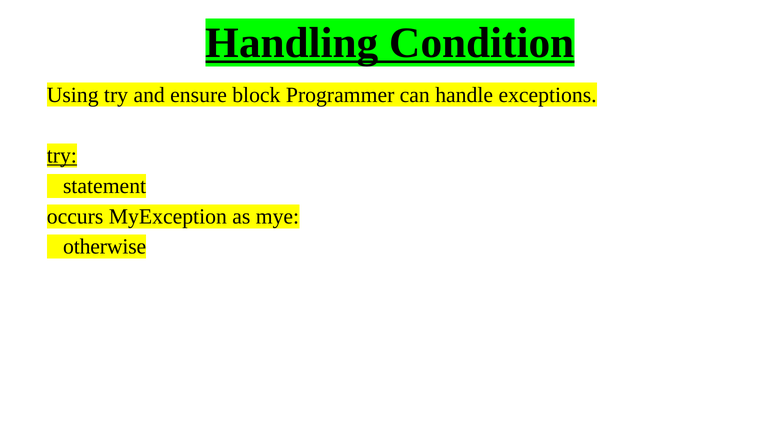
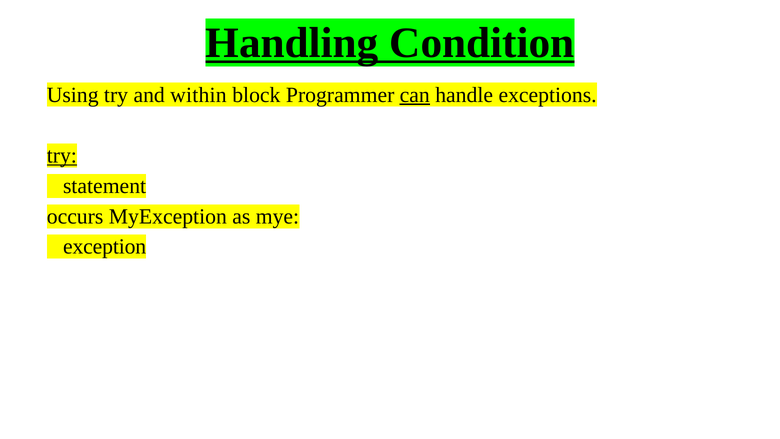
ensure: ensure -> within (198, 95)
can underline: none -> present (415, 95)
otherwise: otherwise -> exception (105, 247)
